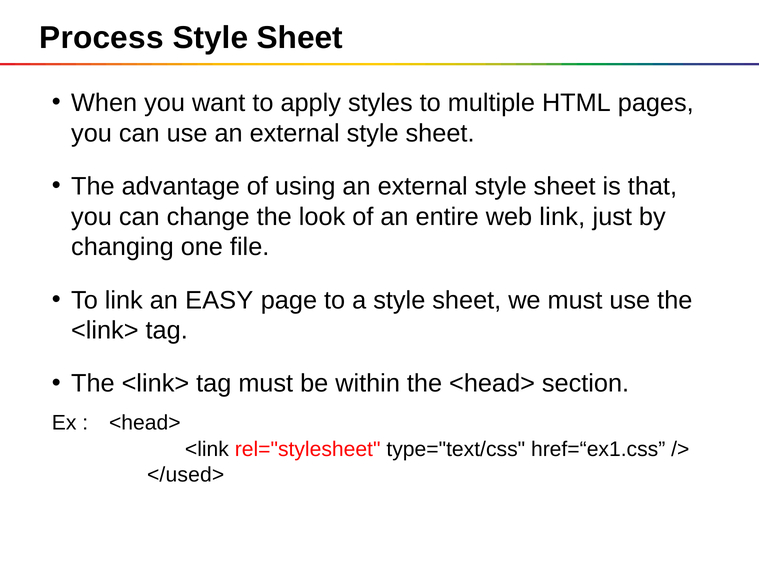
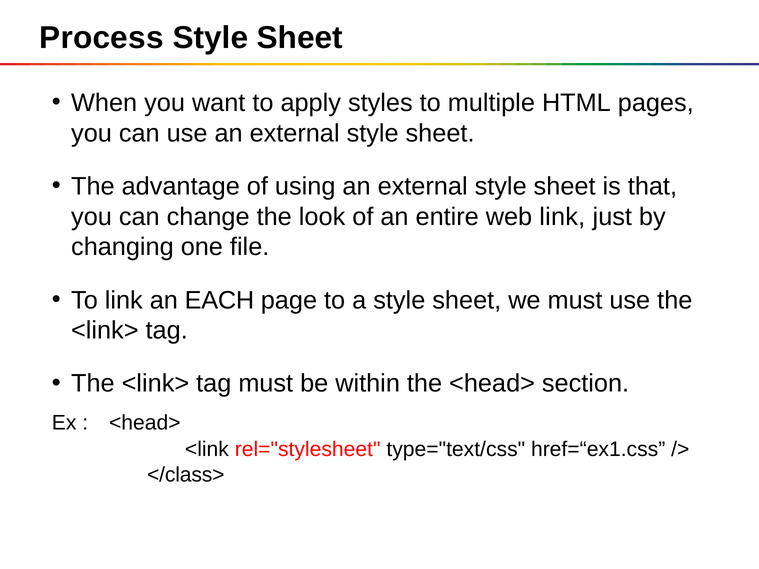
EASY: EASY -> EACH (219, 300)
</used>: </used> -> </class> (186, 475)
